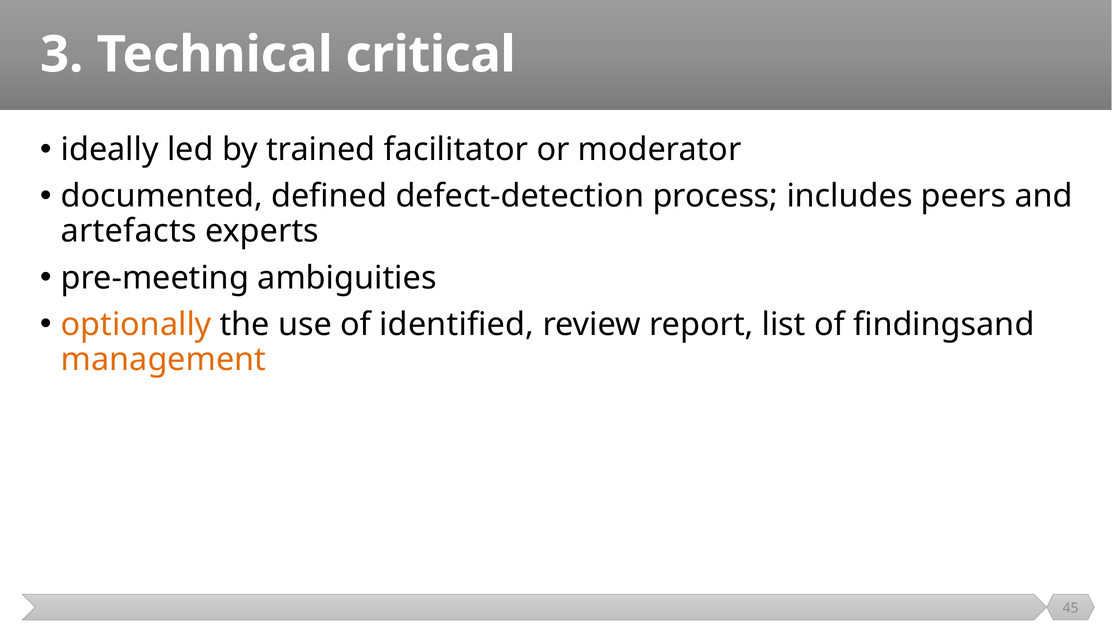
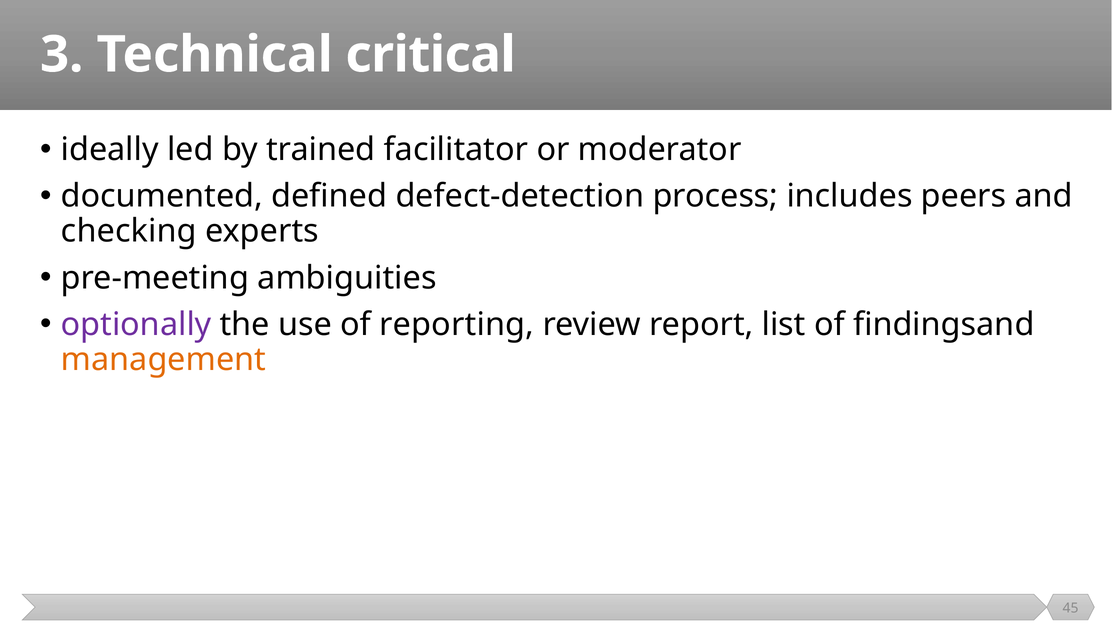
artefacts: artefacts -> checking (129, 231)
optionally colour: orange -> purple (136, 325)
identified: identified -> reporting (457, 325)
